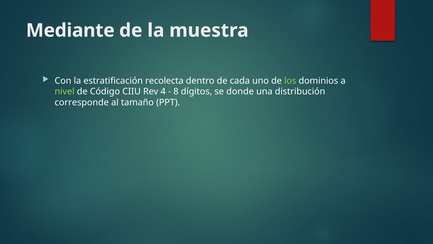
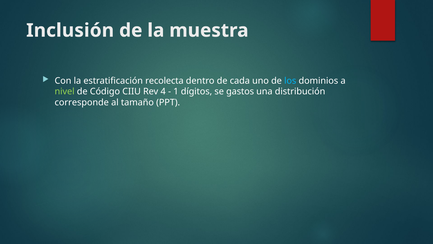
Mediante: Mediante -> Inclusión (70, 30)
los colour: light green -> light blue (290, 81)
8: 8 -> 1 (176, 91)
donde: donde -> gastos (240, 91)
